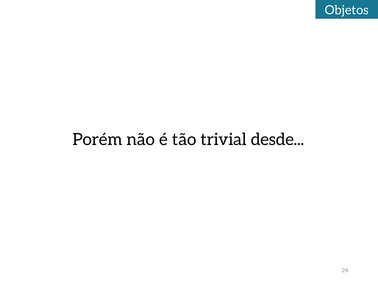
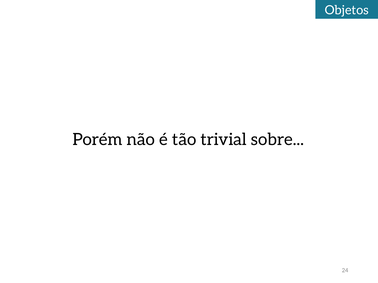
desde: desde -> sobre (277, 140)
